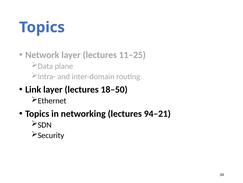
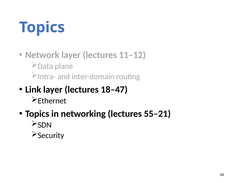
11–25: 11–25 -> 11–12 (132, 55)
18–50: 18–50 -> 18–47 (114, 89)
94–21: 94–21 -> 55–21 (157, 113)
